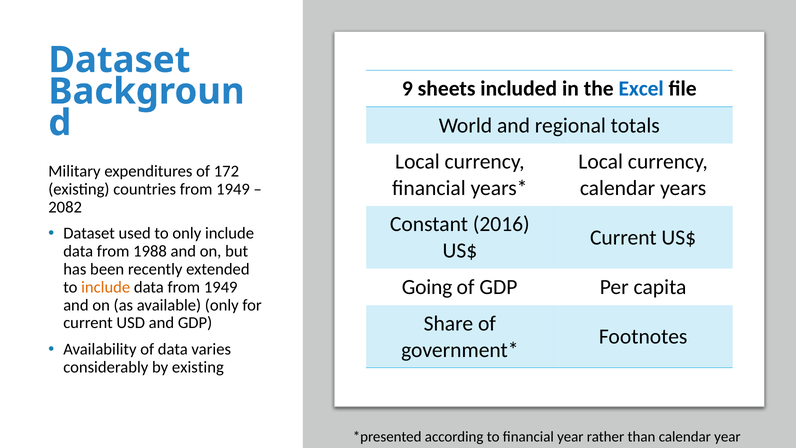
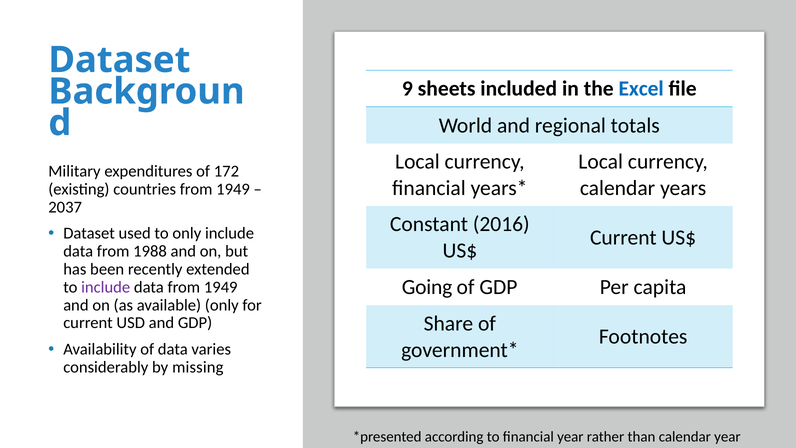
2082: 2082 -> 2037 (65, 207)
include colour: orange -> purple (106, 287)
by existing: existing -> missing (198, 367)
